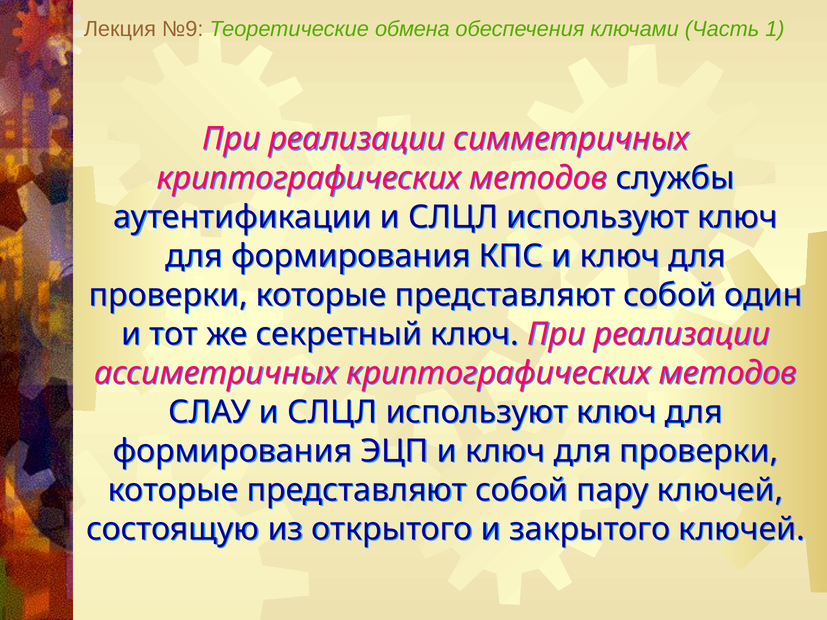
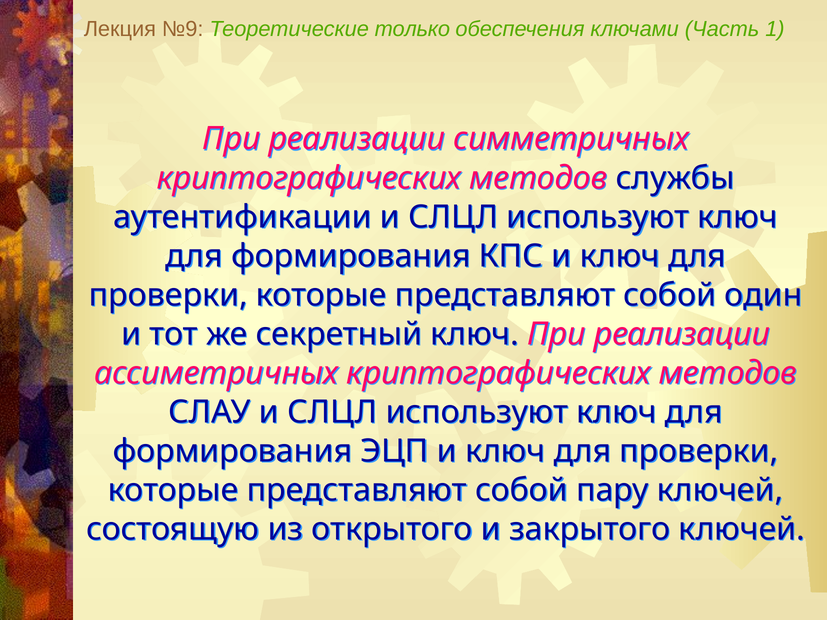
обмена: обмена -> только (412, 29)
